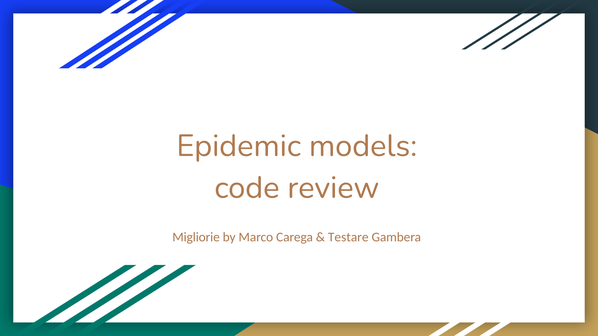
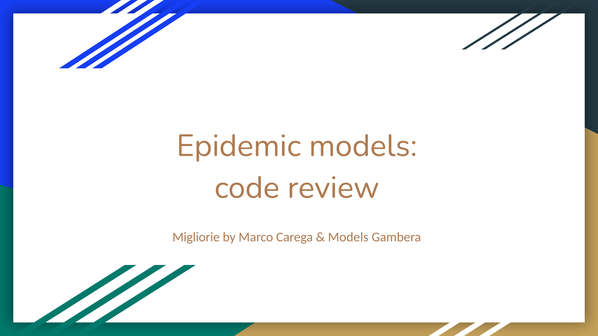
Testare: Testare -> Models (348, 237)
